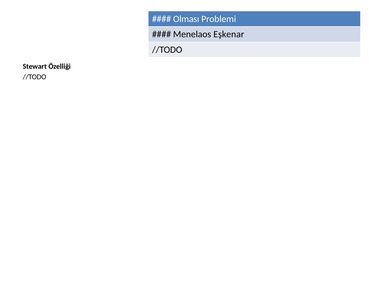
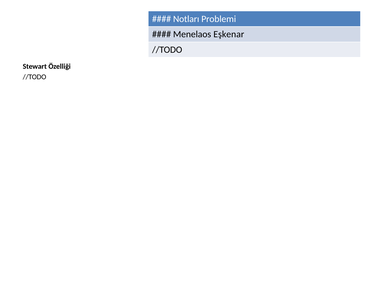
Olması: Olması -> Notları (186, 19)
